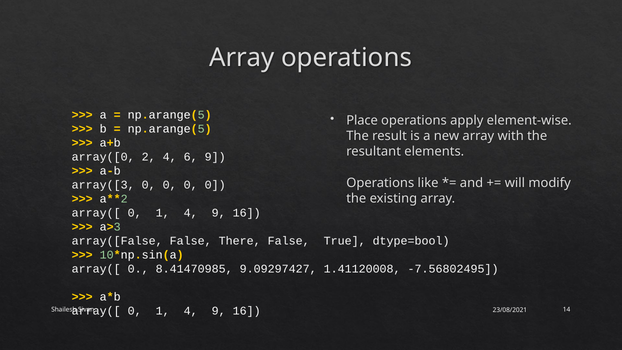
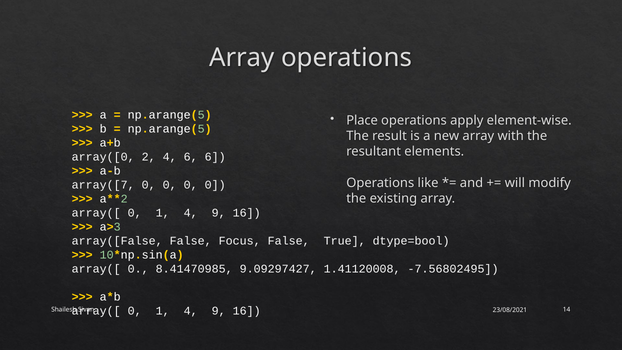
6 9: 9 -> 6 (215, 157)
array([3: array([3 -> array([7 (103, 185)
There: There -> Focus (240, 241)
